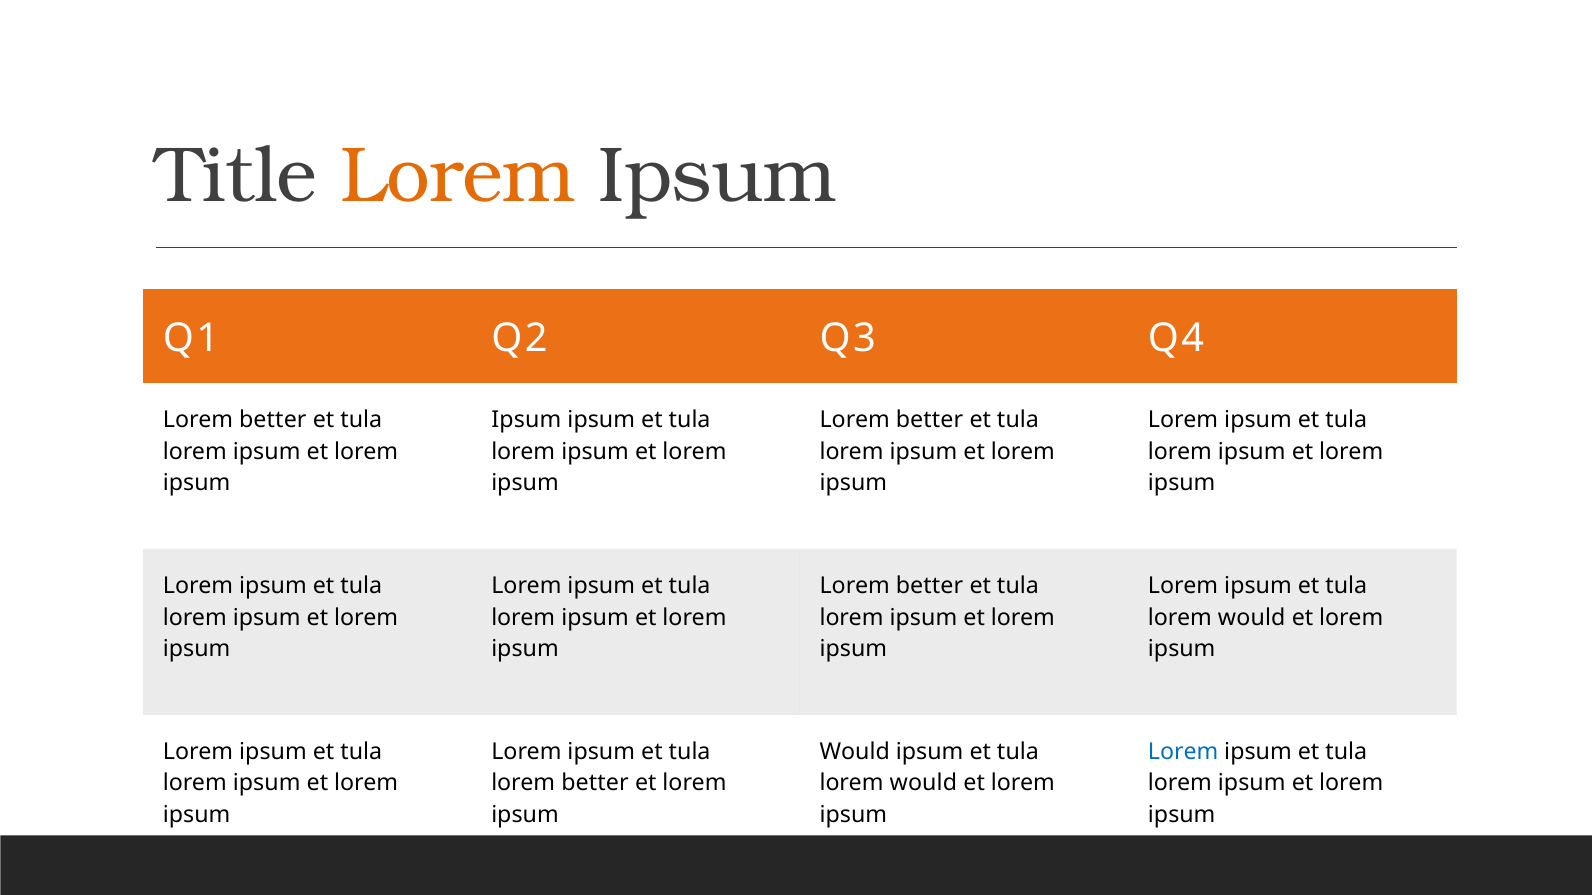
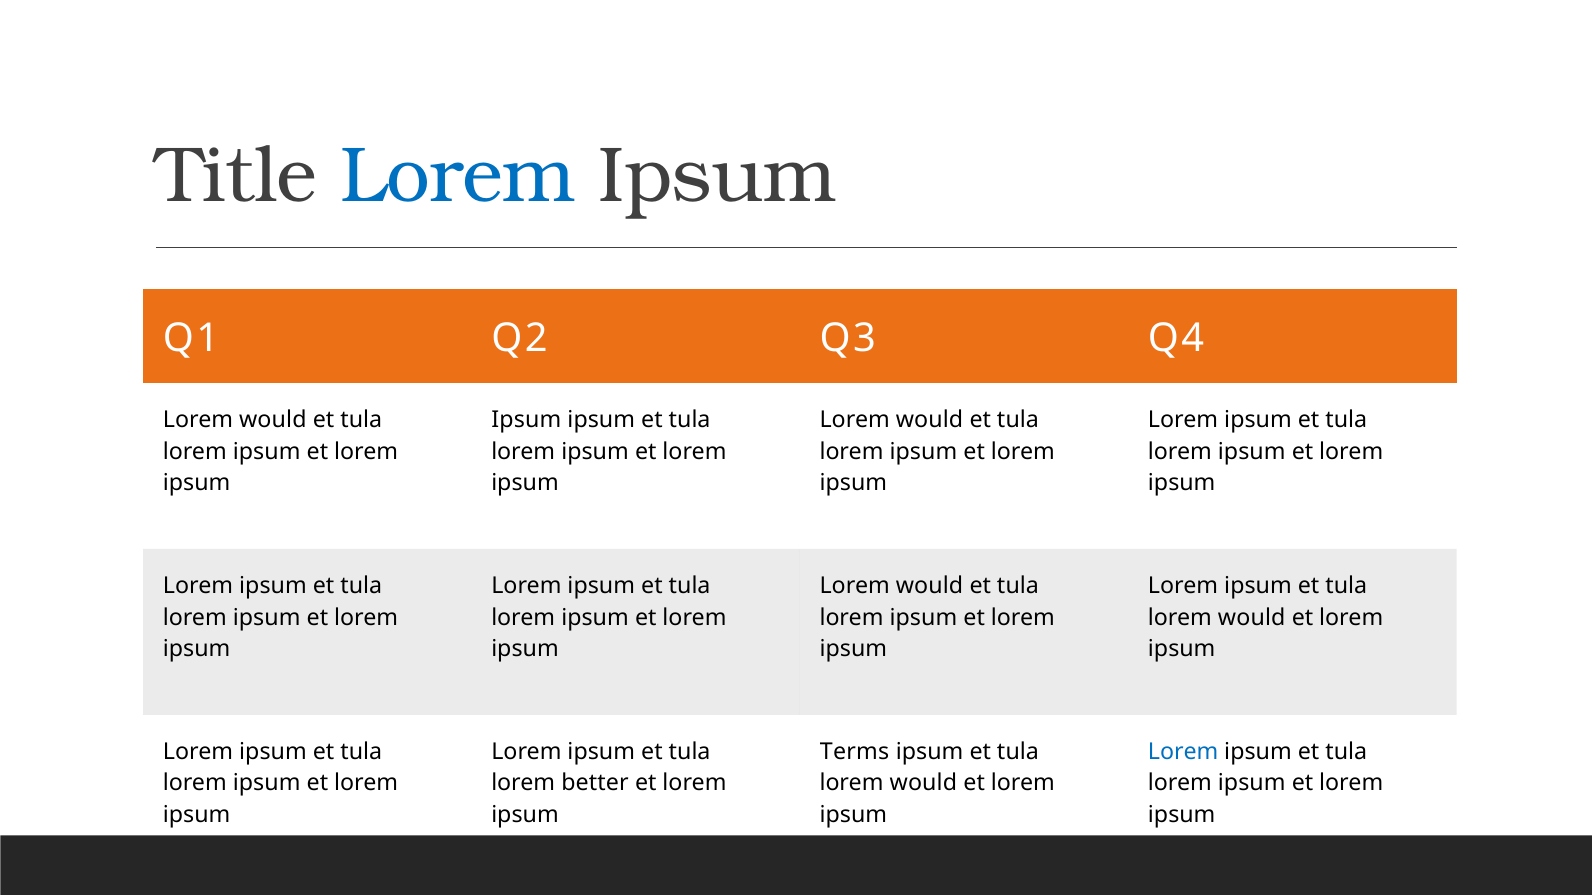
Lorem colour: orange -> blue (458, 176)
better: better -> would (273, 420)
better: better -> would (930, 420)
better: better -> would (930, 586)
Would: Would -> Terms (855, 752)
